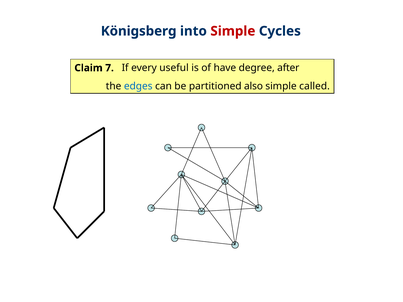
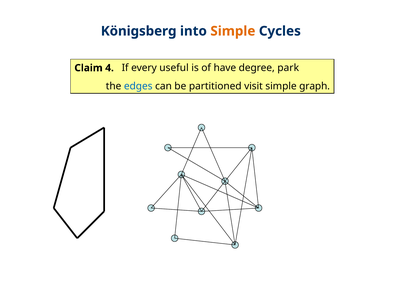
Simple colour: red -> orange (233, 31)
7: 7 -> 4 (110, 68)
after: after -> park (288, 68)
also: also -> visit (253, 86)
called: called -> graph (315, 86)
